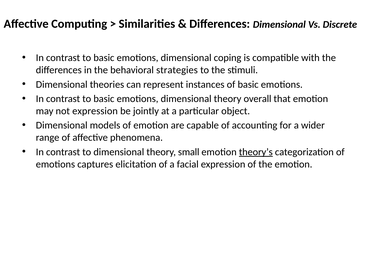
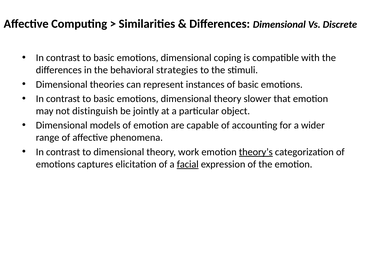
overall: overall -> slower (257, 99)
not expression: expression -> distinguish (95, 111)
small: small -> work (189, 152)
facial underline: none -> present (188, 164)
